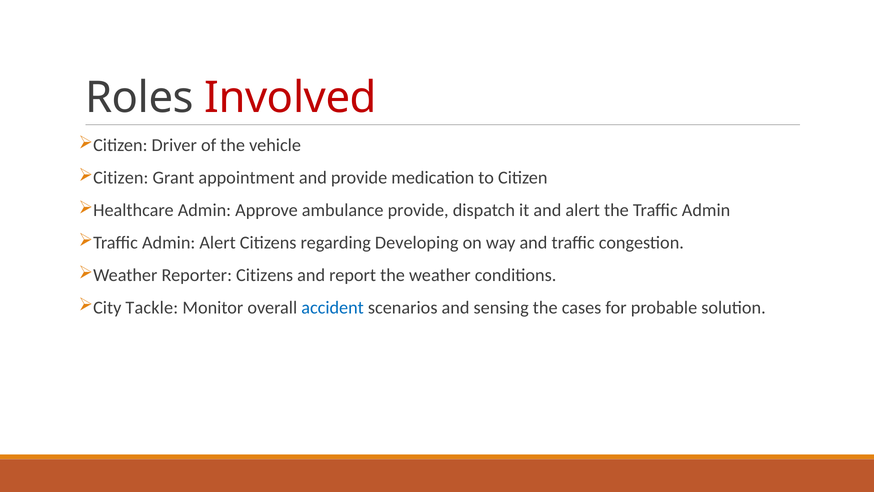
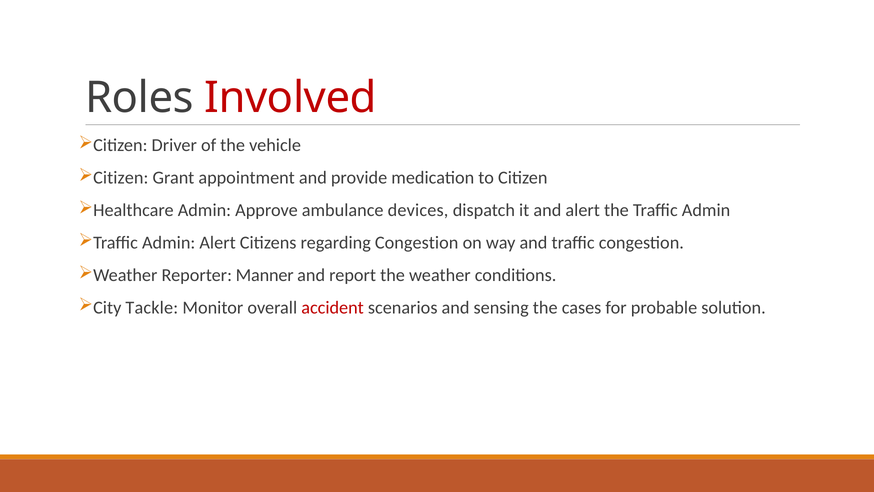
ambulance provide: provide -> devices (418, 210)
regarding Developing: Developing -> Congestion (417, 243)
Reporter Citizens: Citizens -> Manner (265, 275)
accident colour: blue -> red (333, 307)
